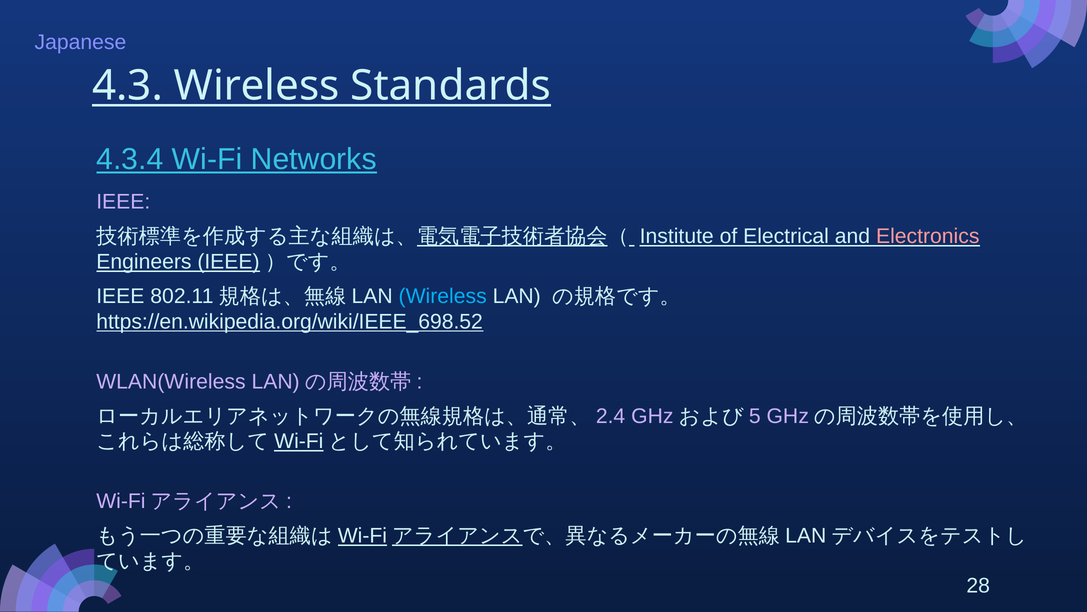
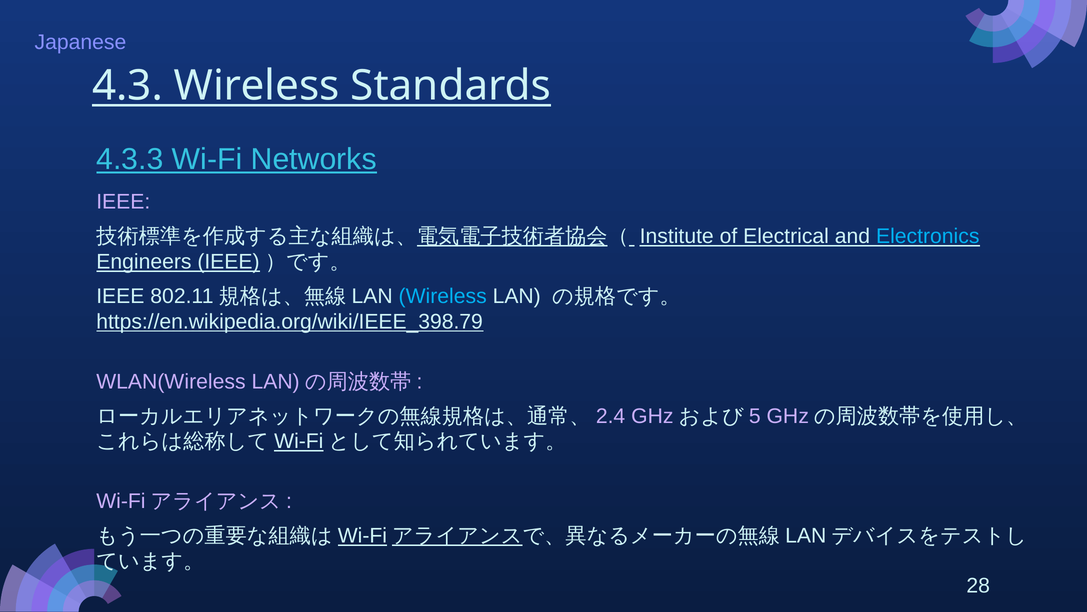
4.3.4: 4.3.4 -> 4.3.3 (130, 159)
Electronics colour: pink -> light blue (928, 236)
https://en.wikipedia.org/wiki/IEEE_698.52: https://en.wikipedia.org/wiki/IEEE_698.52 -> https://en.wikipedia.org/wiki/IEEE_398.79 (290, 321)
